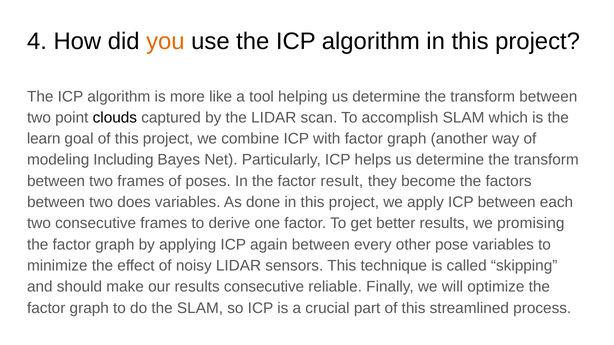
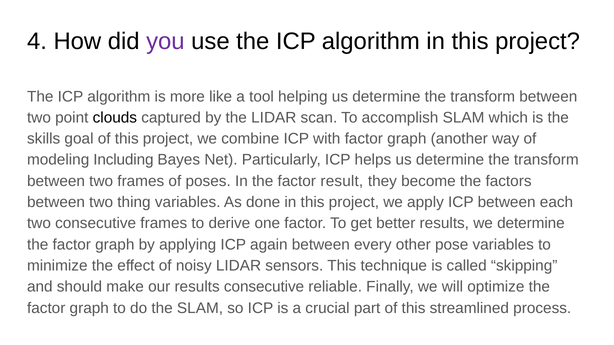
you colour: orange -> purple (165, 42)
learn: learn -> skills (44, 139)
does: does -> thing (134, 202)
we promising: promising -> determine (531, 224)
